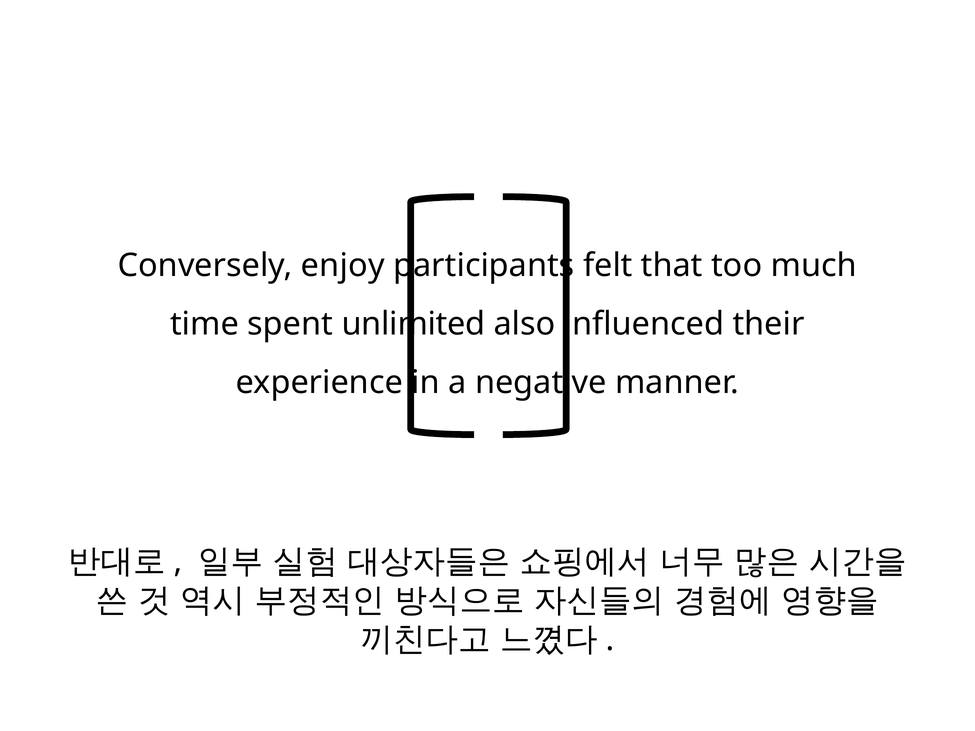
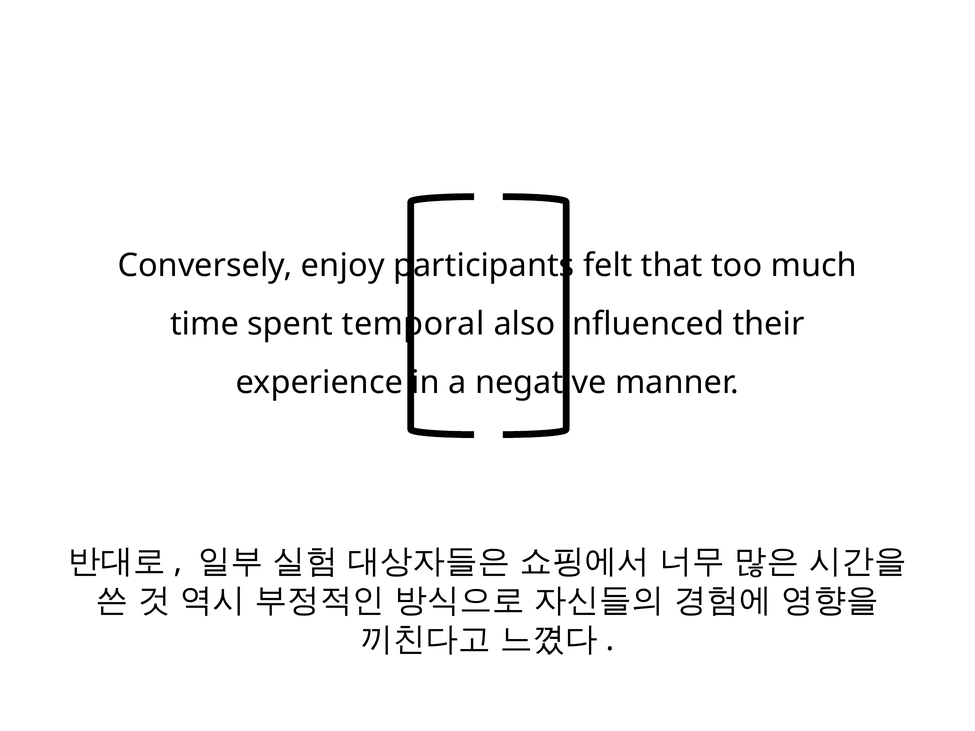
unlimited: unlimited -> temporal (413, 324)
